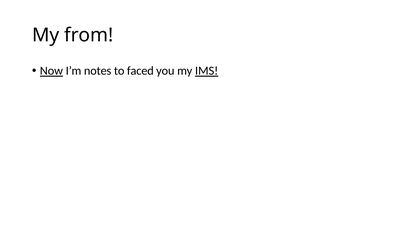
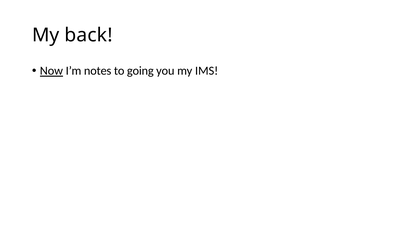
from: from -> back (89, 35)
faced: faced -> going (140, 71)
IMS underline: present -> none (207, 71)
